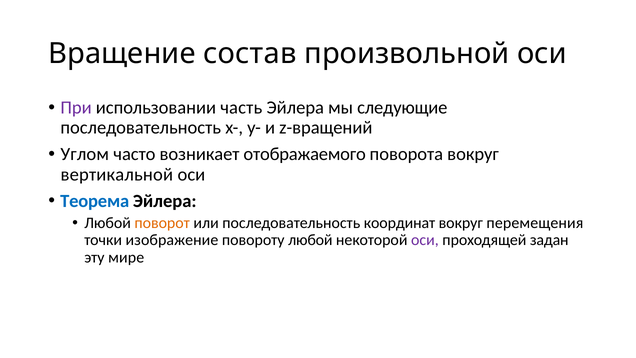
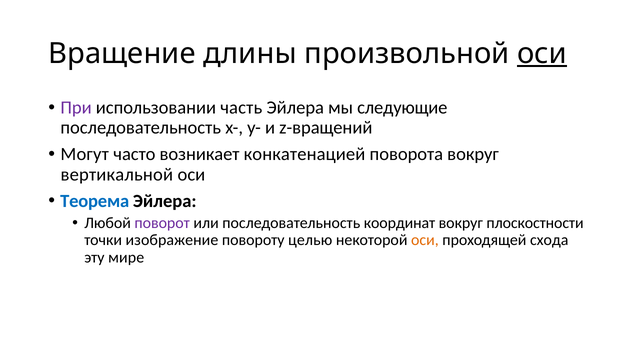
состав: состав -> длины (250, 53)
оси underline: none -> present (542, 53)
Углом: Углом -> Могут (85, 154)
отображаемого: отображаемого -> конкатенацией (304, 154)
поворот colour: orange -> purple (162, 223)
перемещения: перемещения -> плоскостности (535, 223)
повороту любой: любой -> целью (310, 240)
оси colour: purple -> orange (425, 240)
задан: задан -> схода (549, 240)
